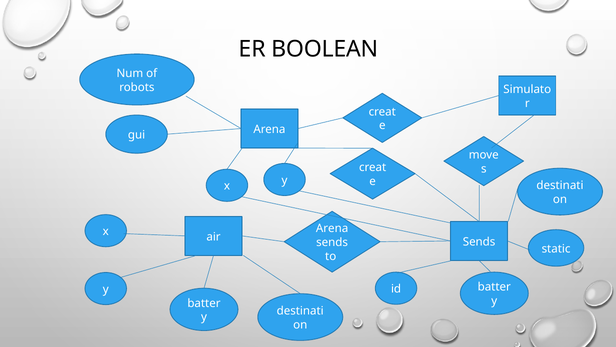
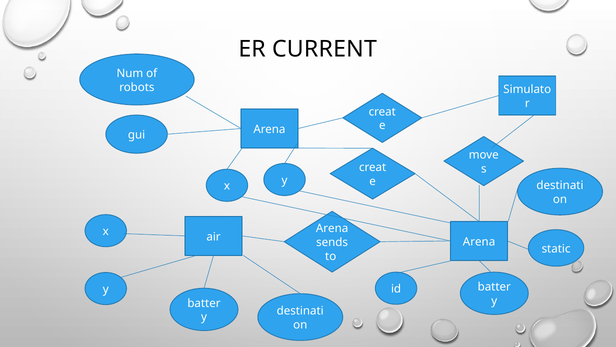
BOOLEAN: BOOLEAN -> CURRENT (324, 49)
air Sends: Sends -> Arena (479, 241)
